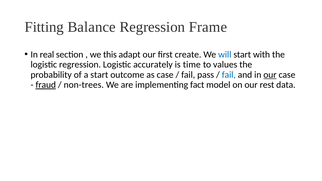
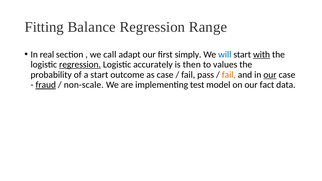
Frame: Frame -> Range (208, 27)
this: this -> call (110, 54)
create: create -> simply (188, 54)
with underline: none -> present (262, 54)
regression underline: none -> present (80, 65)
time: time -> then (192, 65)
fail colour: blue -> orange (229, 75)
non-trees: non-trees -> non-scale (84, 85)
fact: fact -> test (197, 85)
rest: rest -> fact (267, 85)
